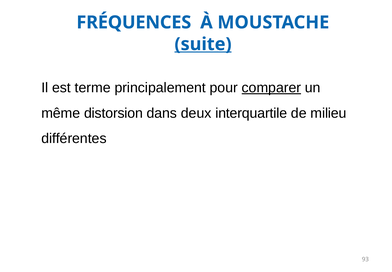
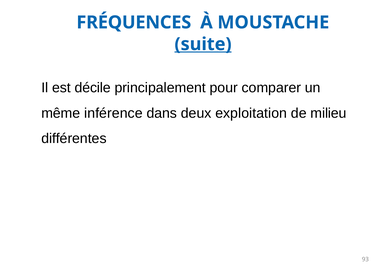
terme: terme -> décile (93, 88)
comparer underline: present -> none (271, 88)
distorsion: distorsion -> inférence (113, 113)
interquartile: interquartile -> exploitation (251, 113)
